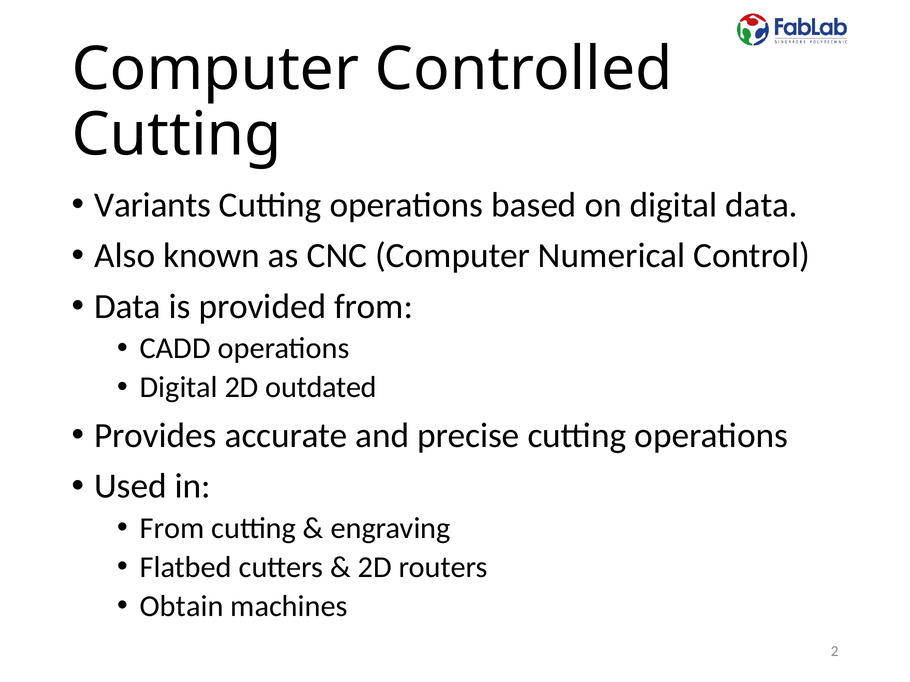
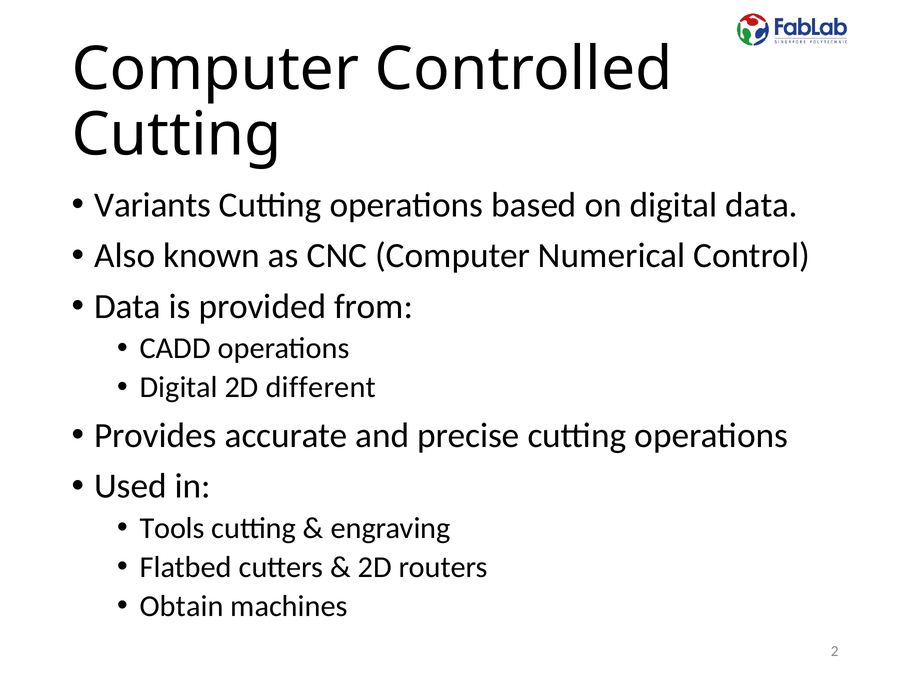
outdated: outdated -> different (321, 388)
From: From -> Tools (172, 528)
